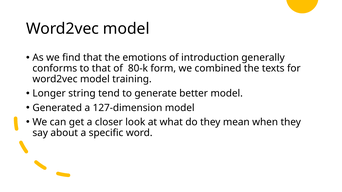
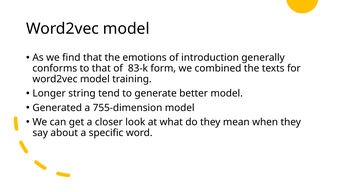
80-k: 80-k -> 83-k (138, 69)
127-dimension: 127-dimension -> 755-dimension (127, 108)
